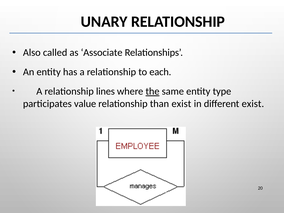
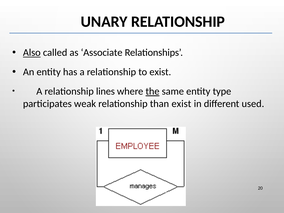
Also underline: none -> present (32, 53)
to each: each -> exist (160, 72)
value: value -> weak (85, 104)
different exist: exist -> used (253, 104)
